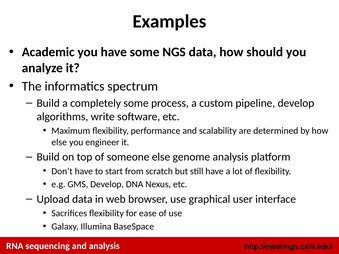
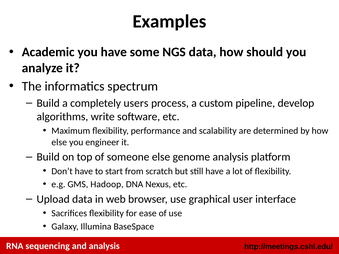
completely some: some -> users (136, 103)
GMS Develop: Develop -> Hadoop (107, 185)
